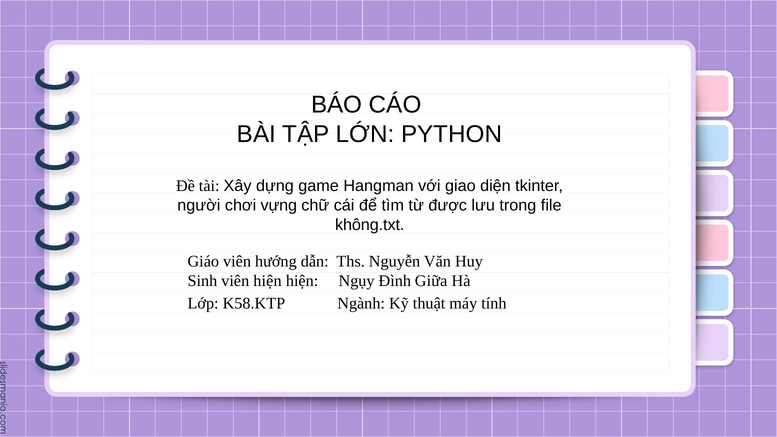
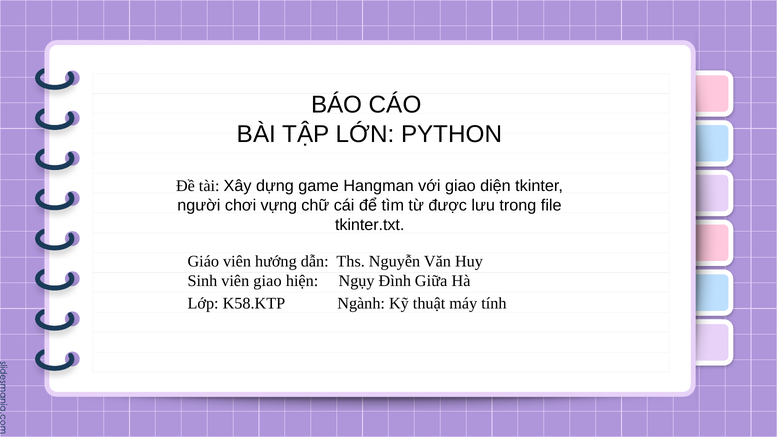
không.txt: không.txt -> tkinter.txt (370, 225)
viên hiện: hiện -> giao (267, 281)
